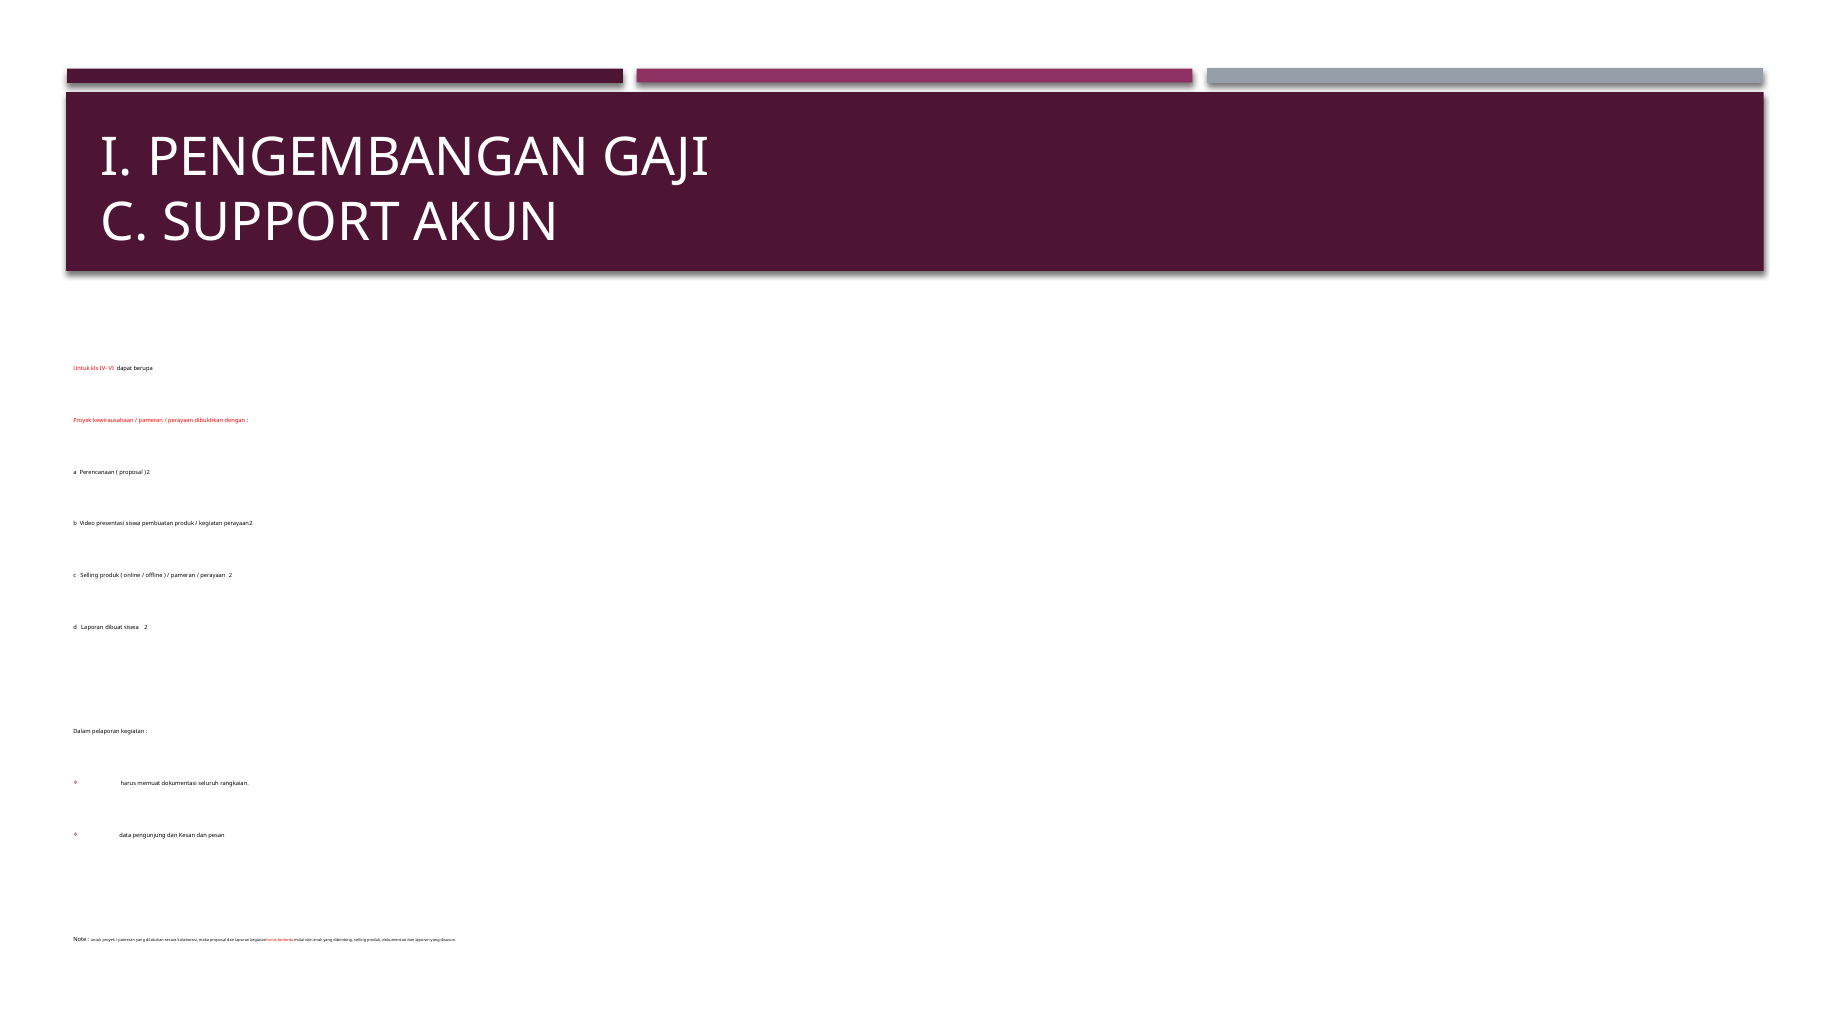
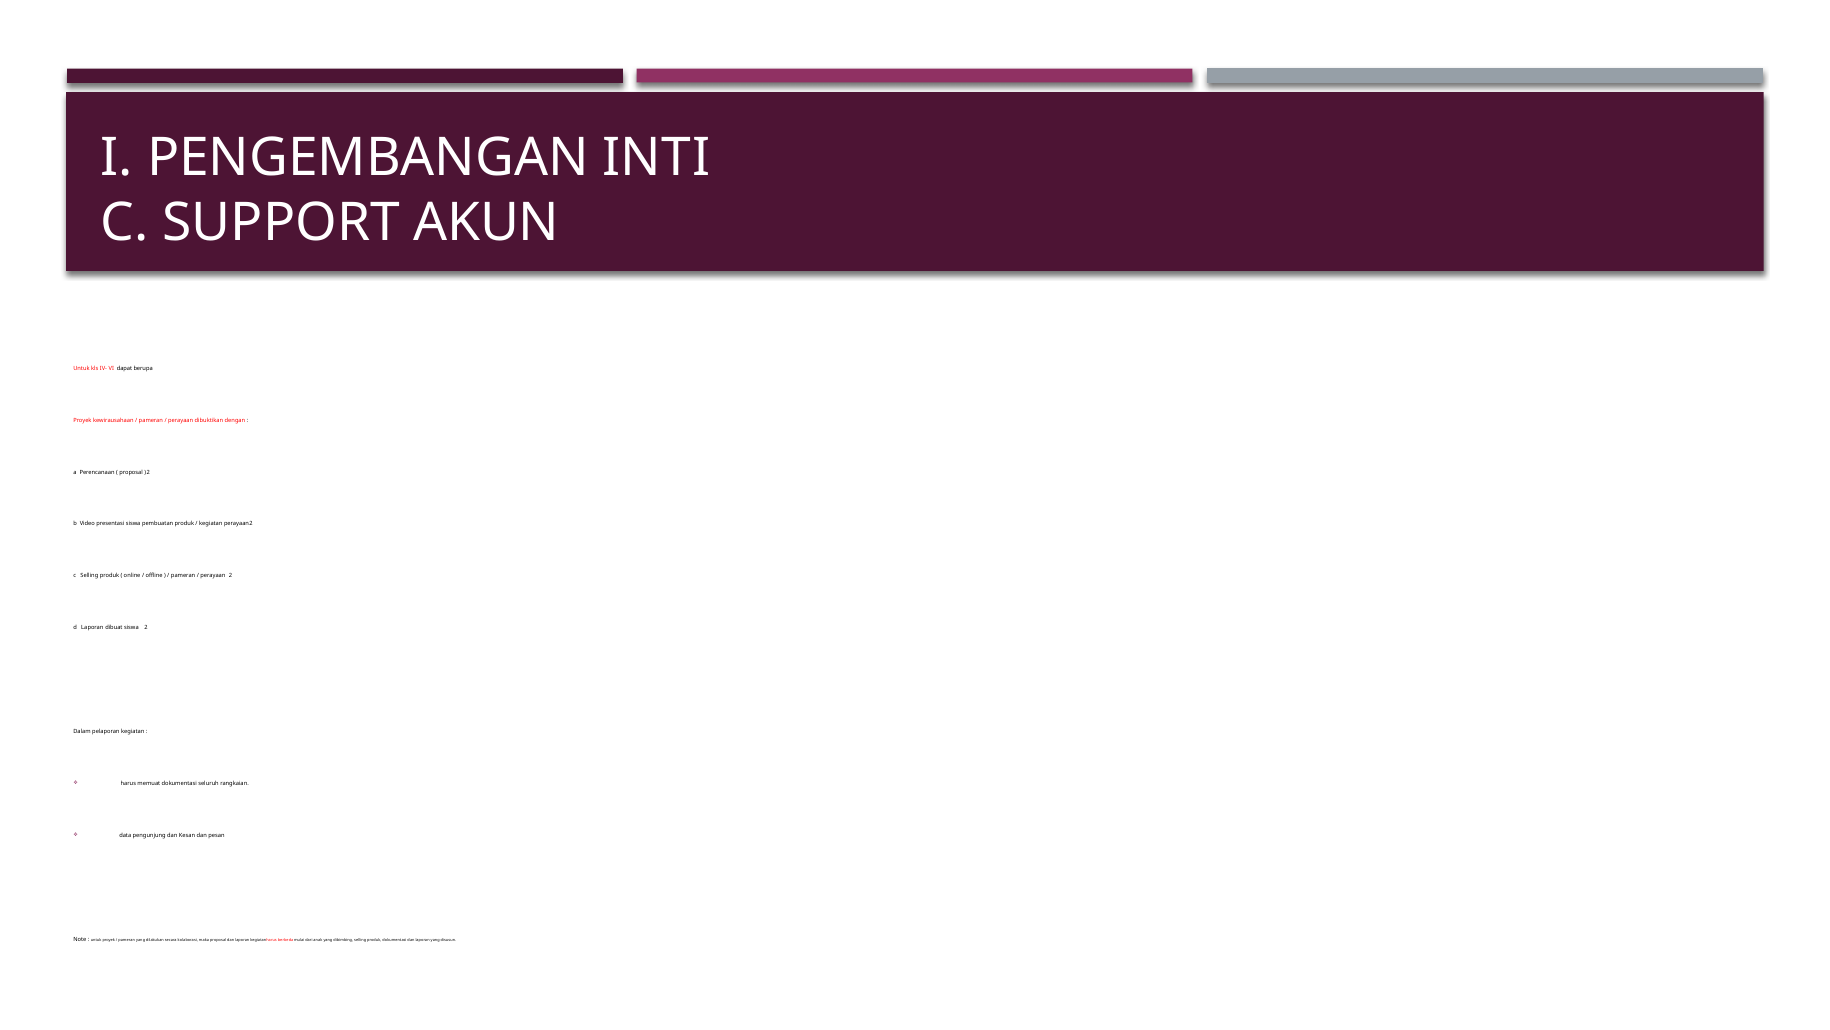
GAJI: GAJI -> INTI (656, 158)
